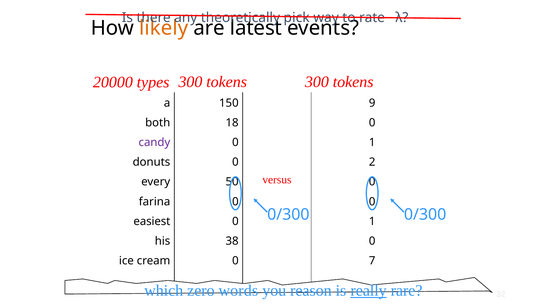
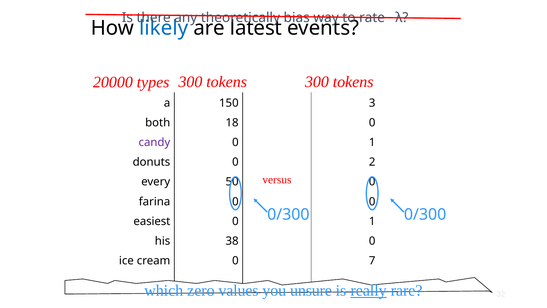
pick: pick -> bias (297, 17)
likely colour: orange -> blue (164, 28)
9: 9 -> 3 (372, 103)
words: words -> values (238, 290)
reason: reason -> unsure (311, 290)
